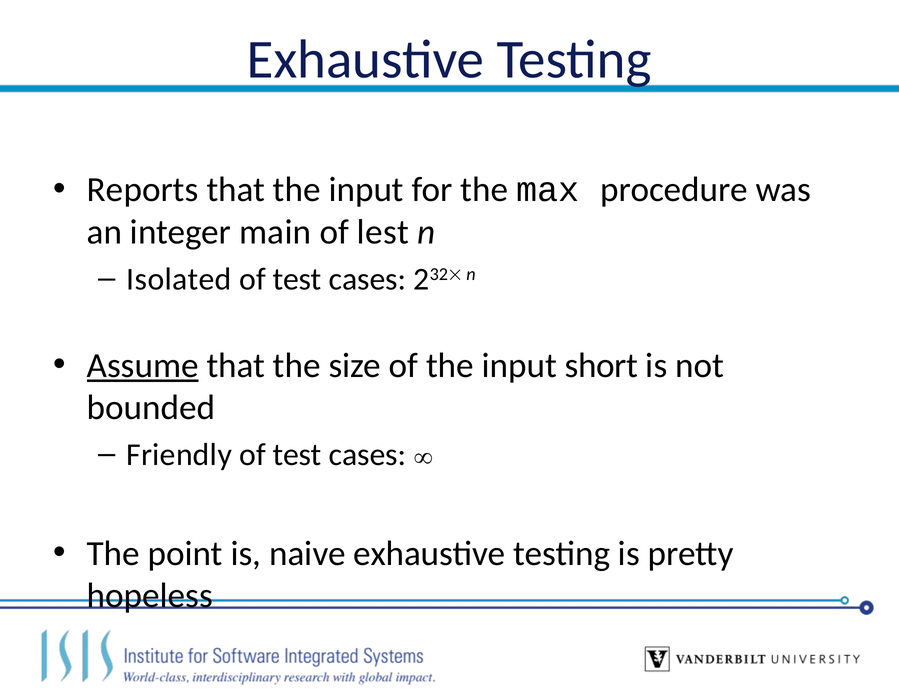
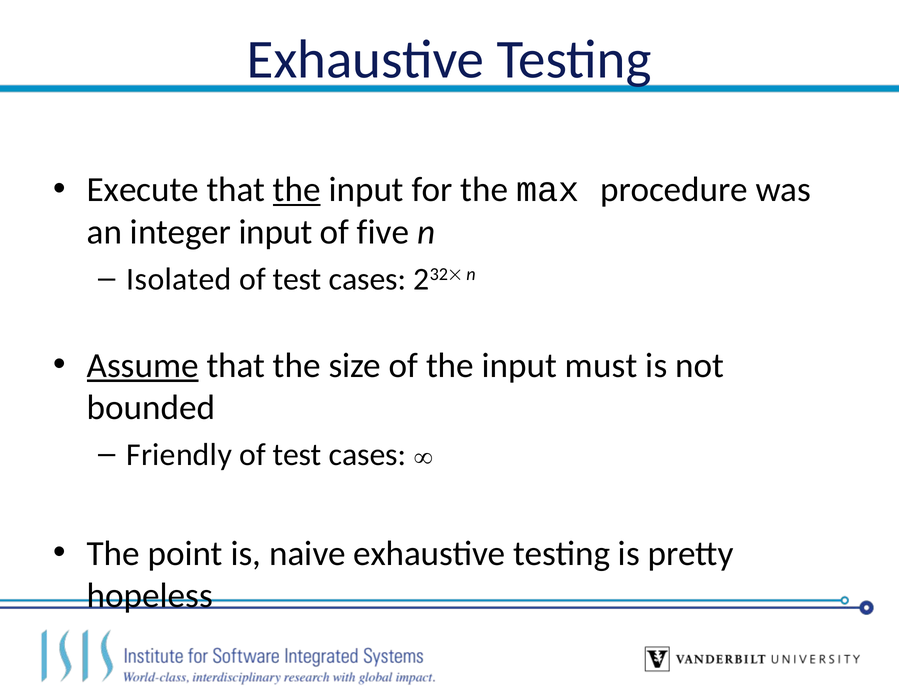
Reports: Reports -> Execute (143, 190)
the underline: none -> present (297, 190)
integer main: main -> input (276, 232)
lest: lest -> five (383, 232)
short: short -> must (601, 365)
